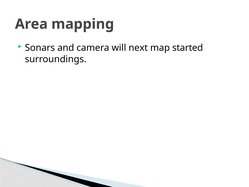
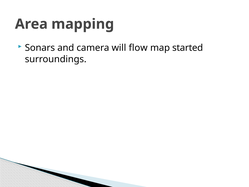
next: next -> flow (138, 48)
